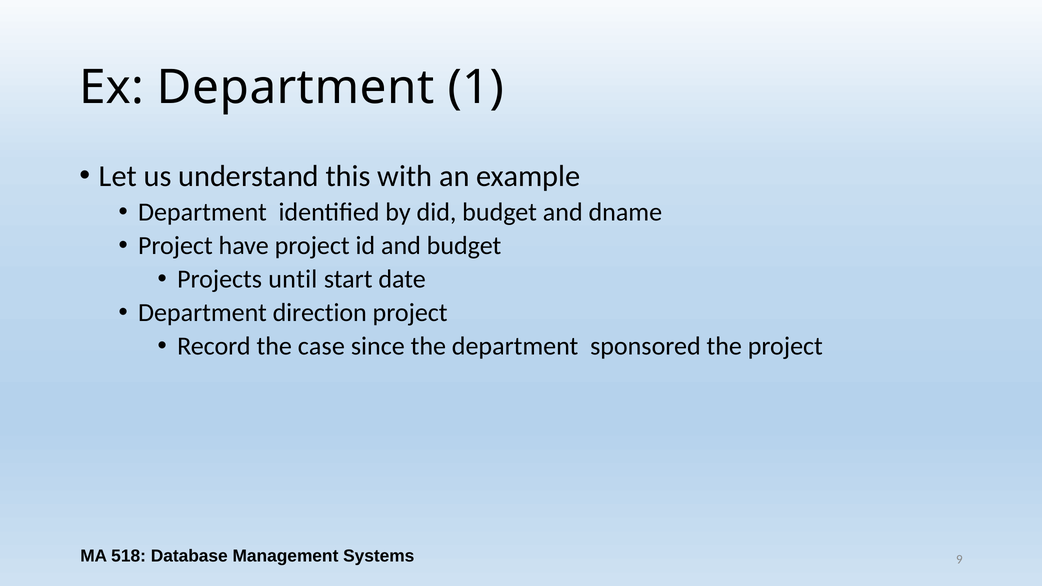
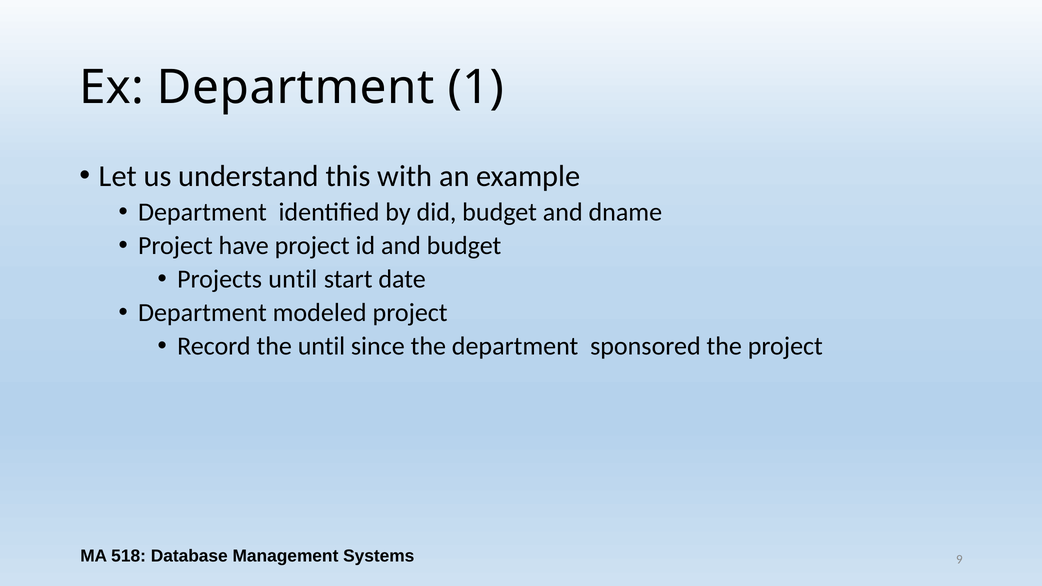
direction: direction -> modeled (320, 313)
the case: case -> until (321, 346)
